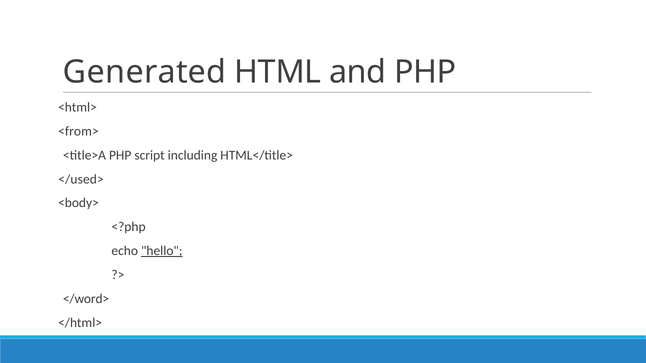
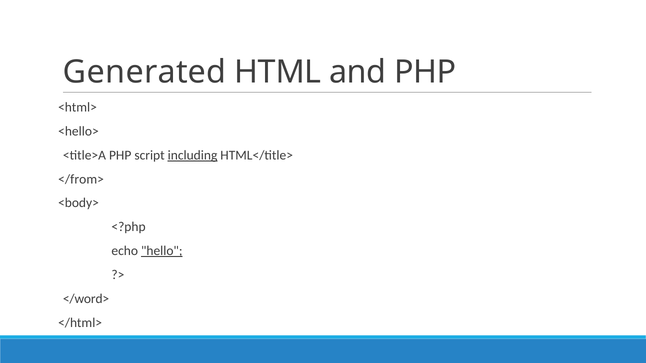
<from>: <from> -> <hello> (78, 131)
including underline: none -> present (193, 155)
</used>: </used> -> </from> (81, 179)
